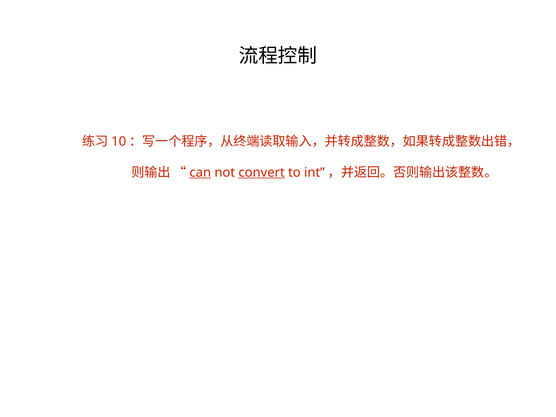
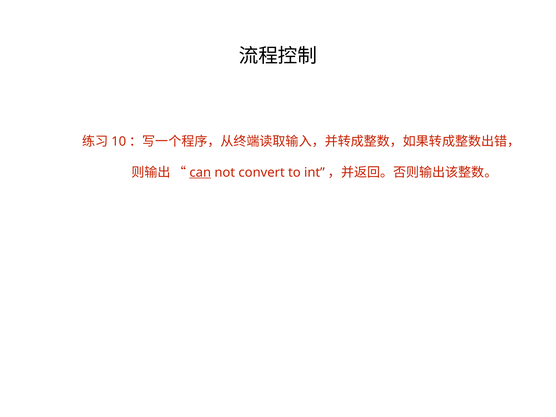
convert underline: present -> none (262, 172)
